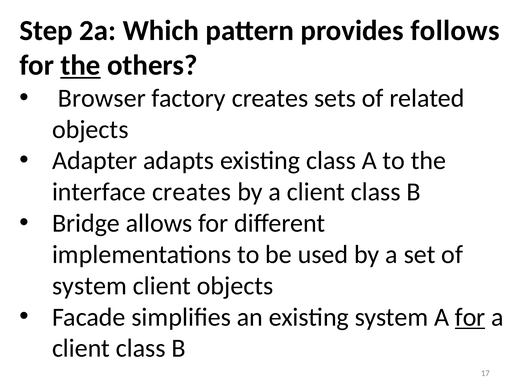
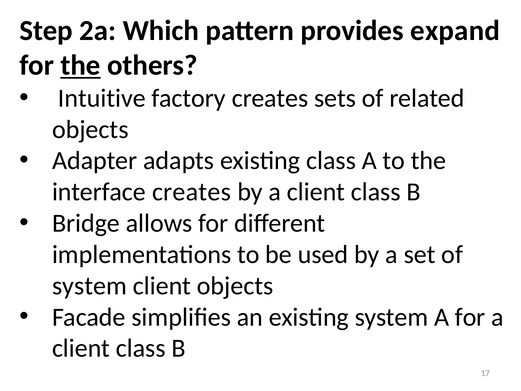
follows: follows -> expand (455, 31)
Browser: Browser -> Intuitive (102, 98)
for underline: present -> none (470, 317)
